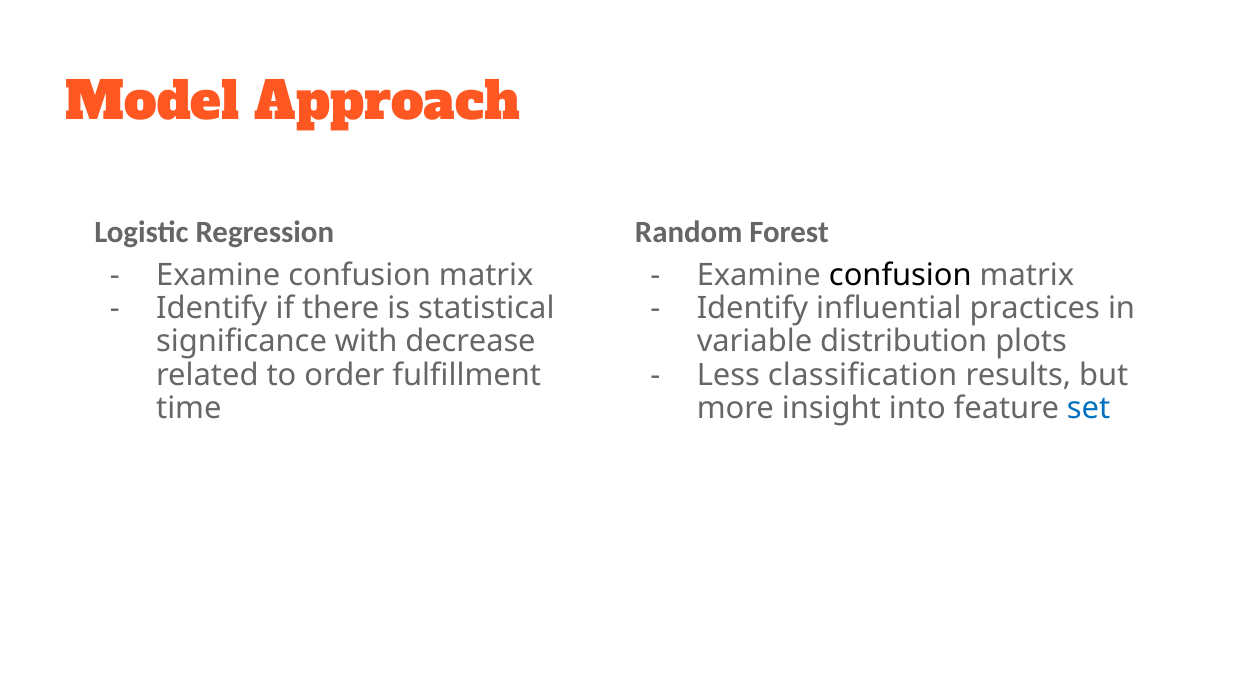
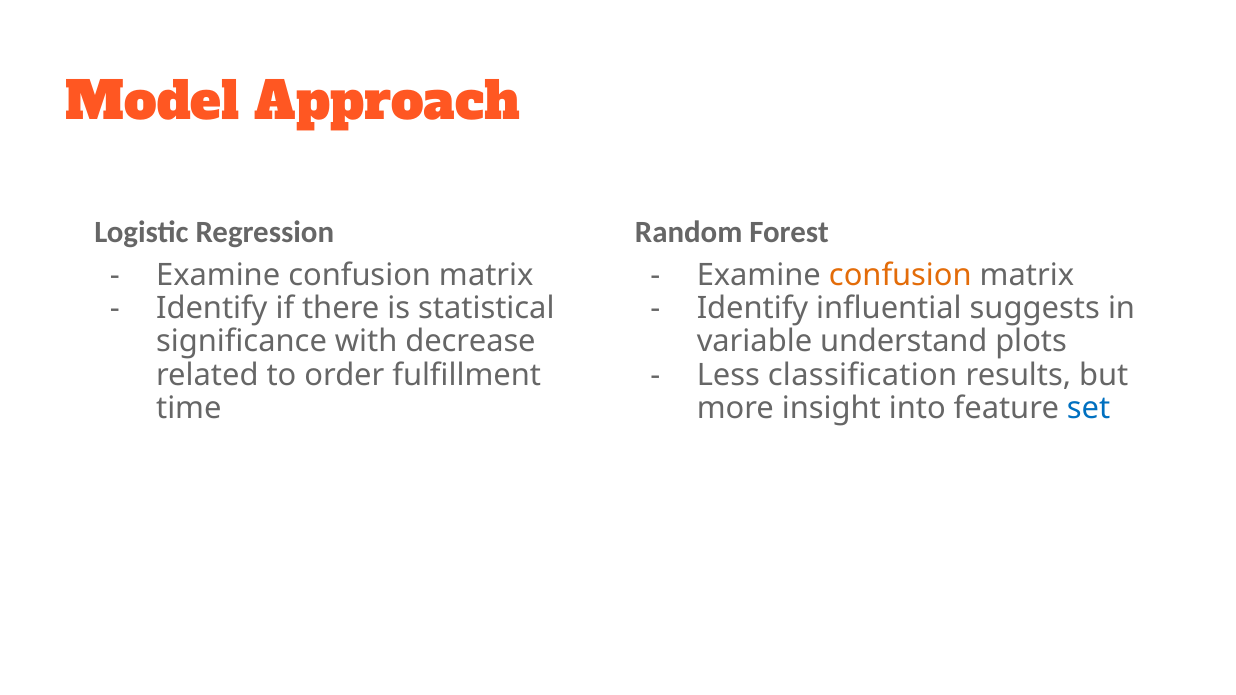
confusion colour: black -> orange (900, 275)
practices: practices -> suggests (1035, 308)
distribution: distribution -> understand (904, 342)
